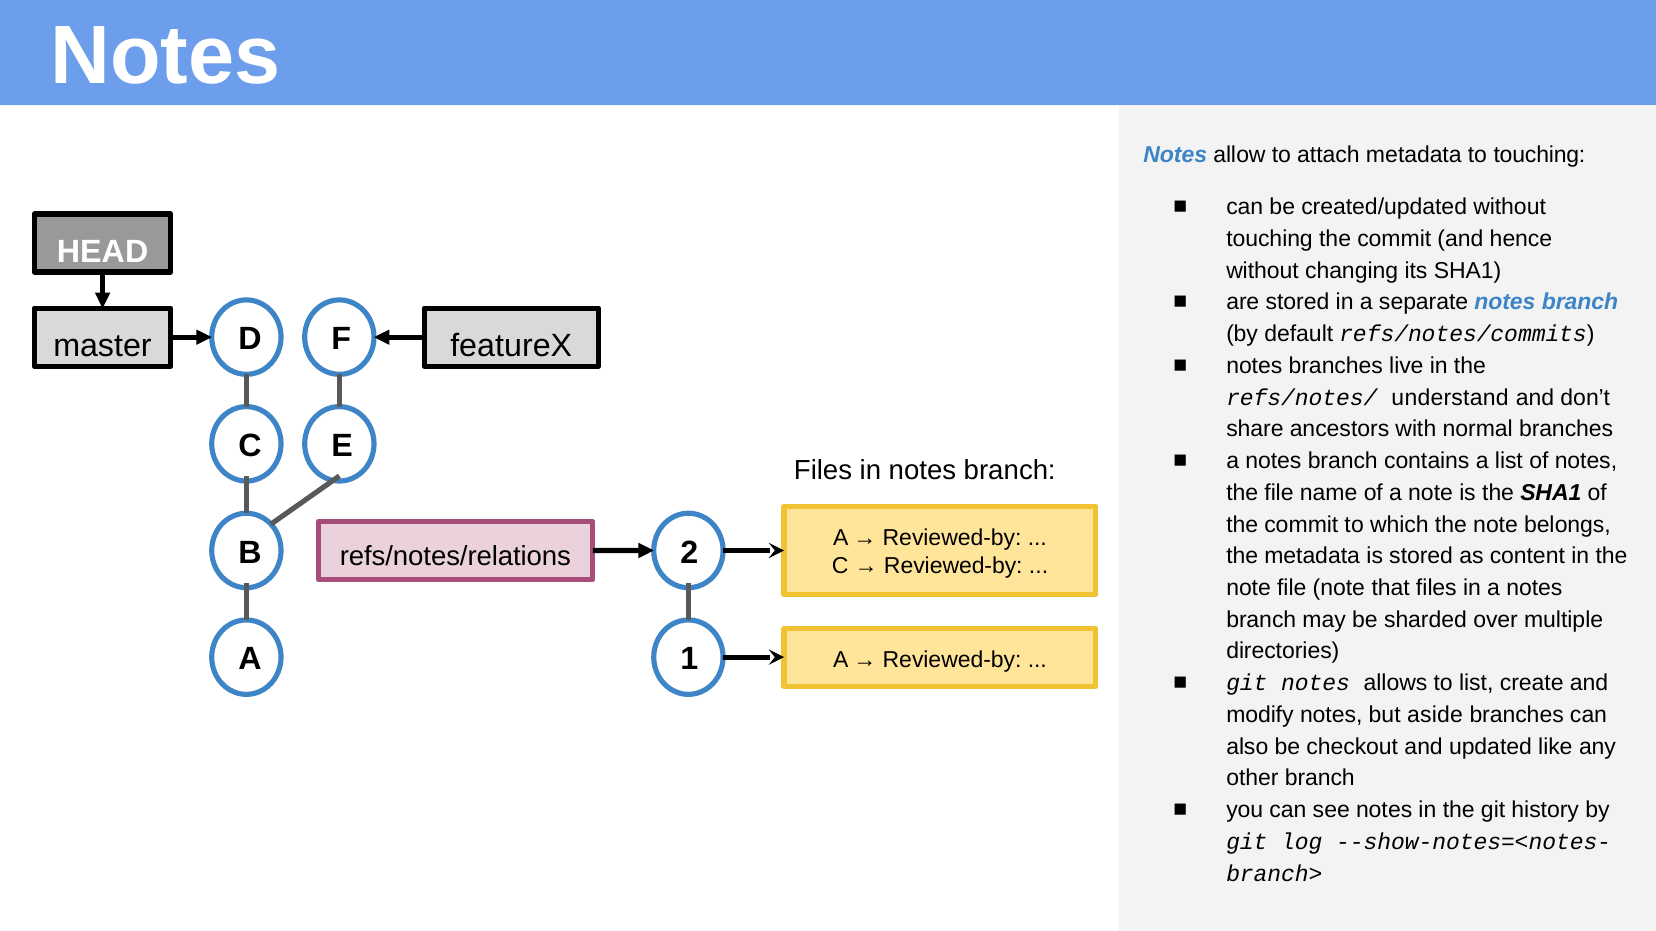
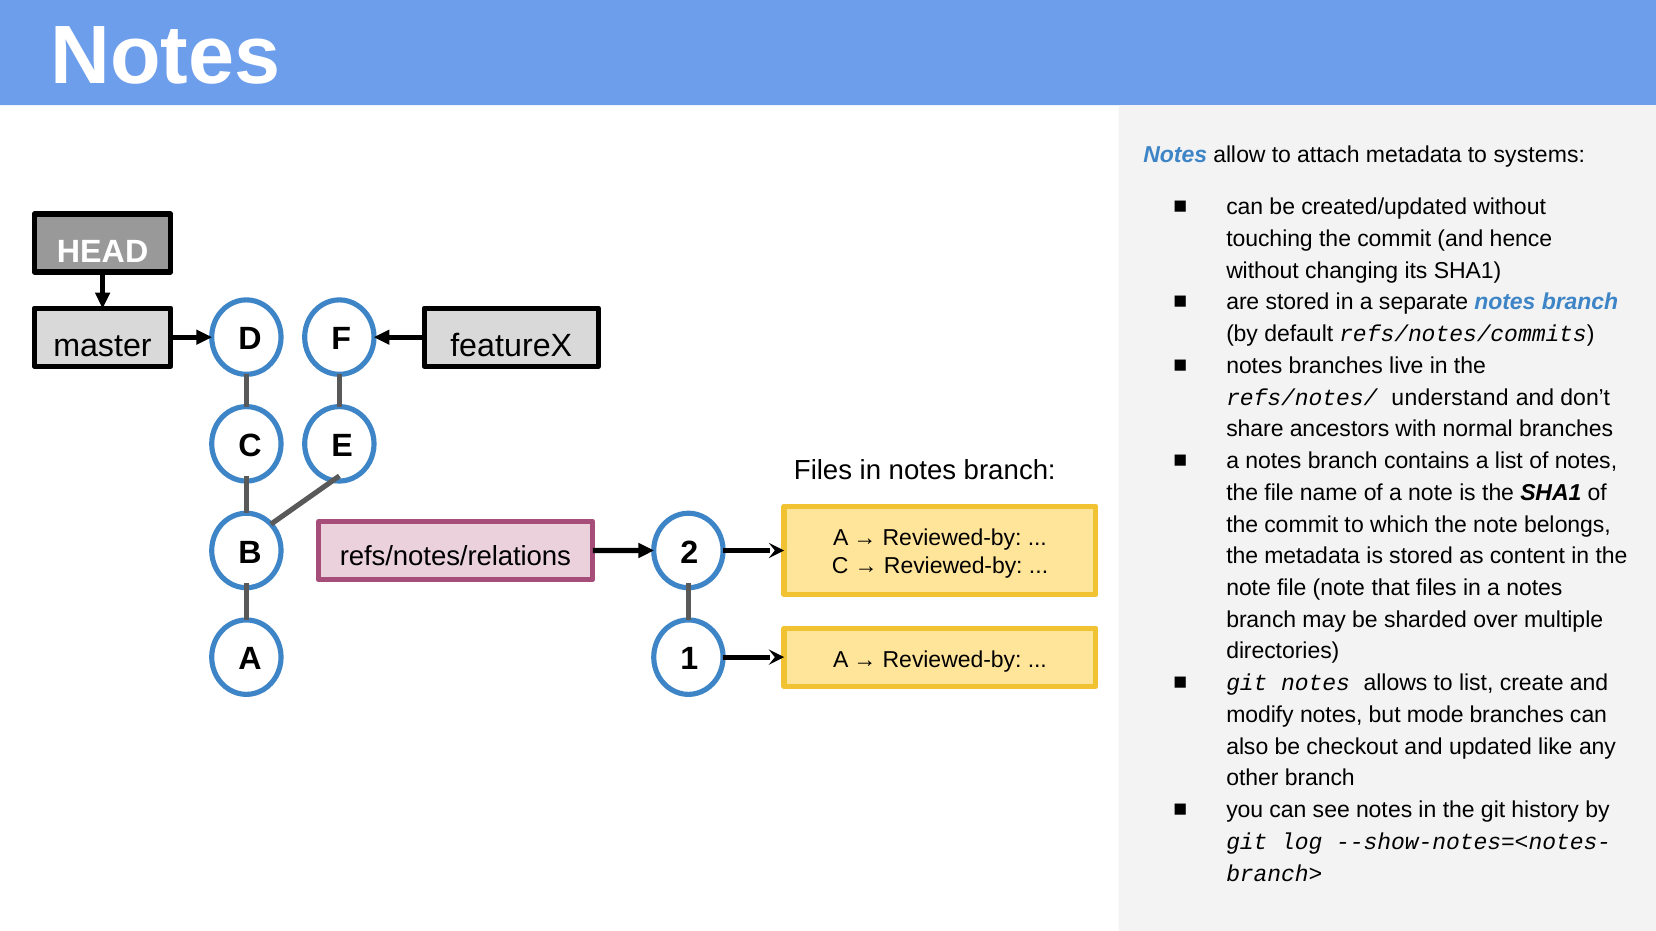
to touching: touching -> systems (1539, 155)
aside: aside -> mode (1435, 715)
